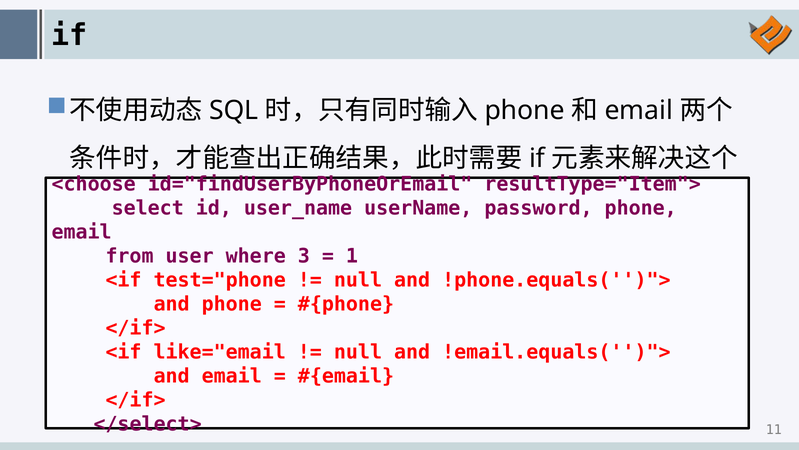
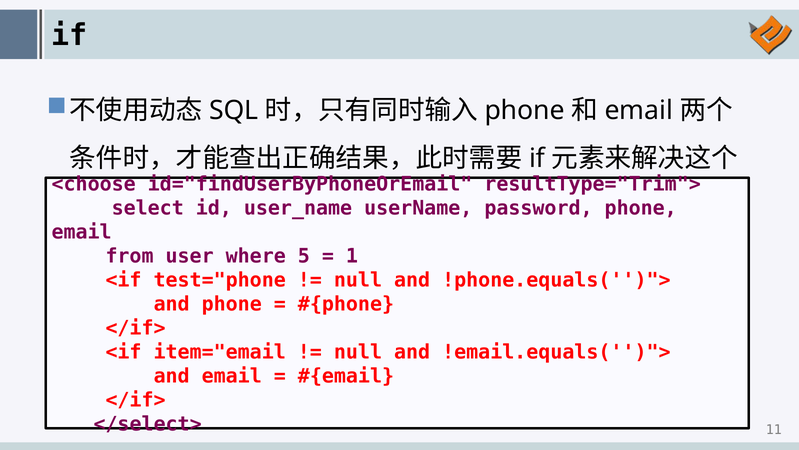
resultType="Item">: resultType="Item"> -> resultType="Trim"> (593, 184)
3: 3 -> 5 (304, 256)
like="email: like="email -> item="email (220, 352)
